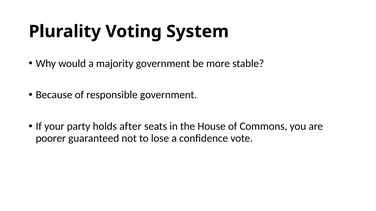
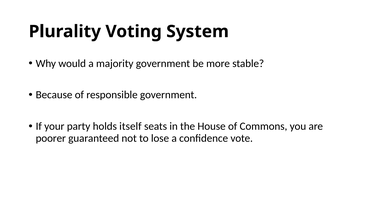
after: after -> itself (130, 127)
